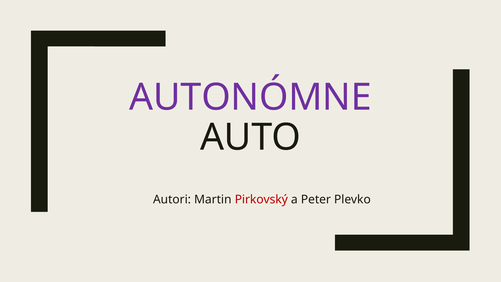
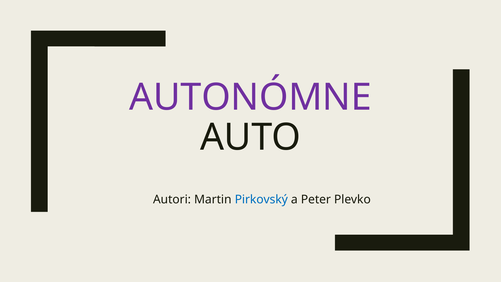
Pirkovský colour: red -> blue (261, 199)
